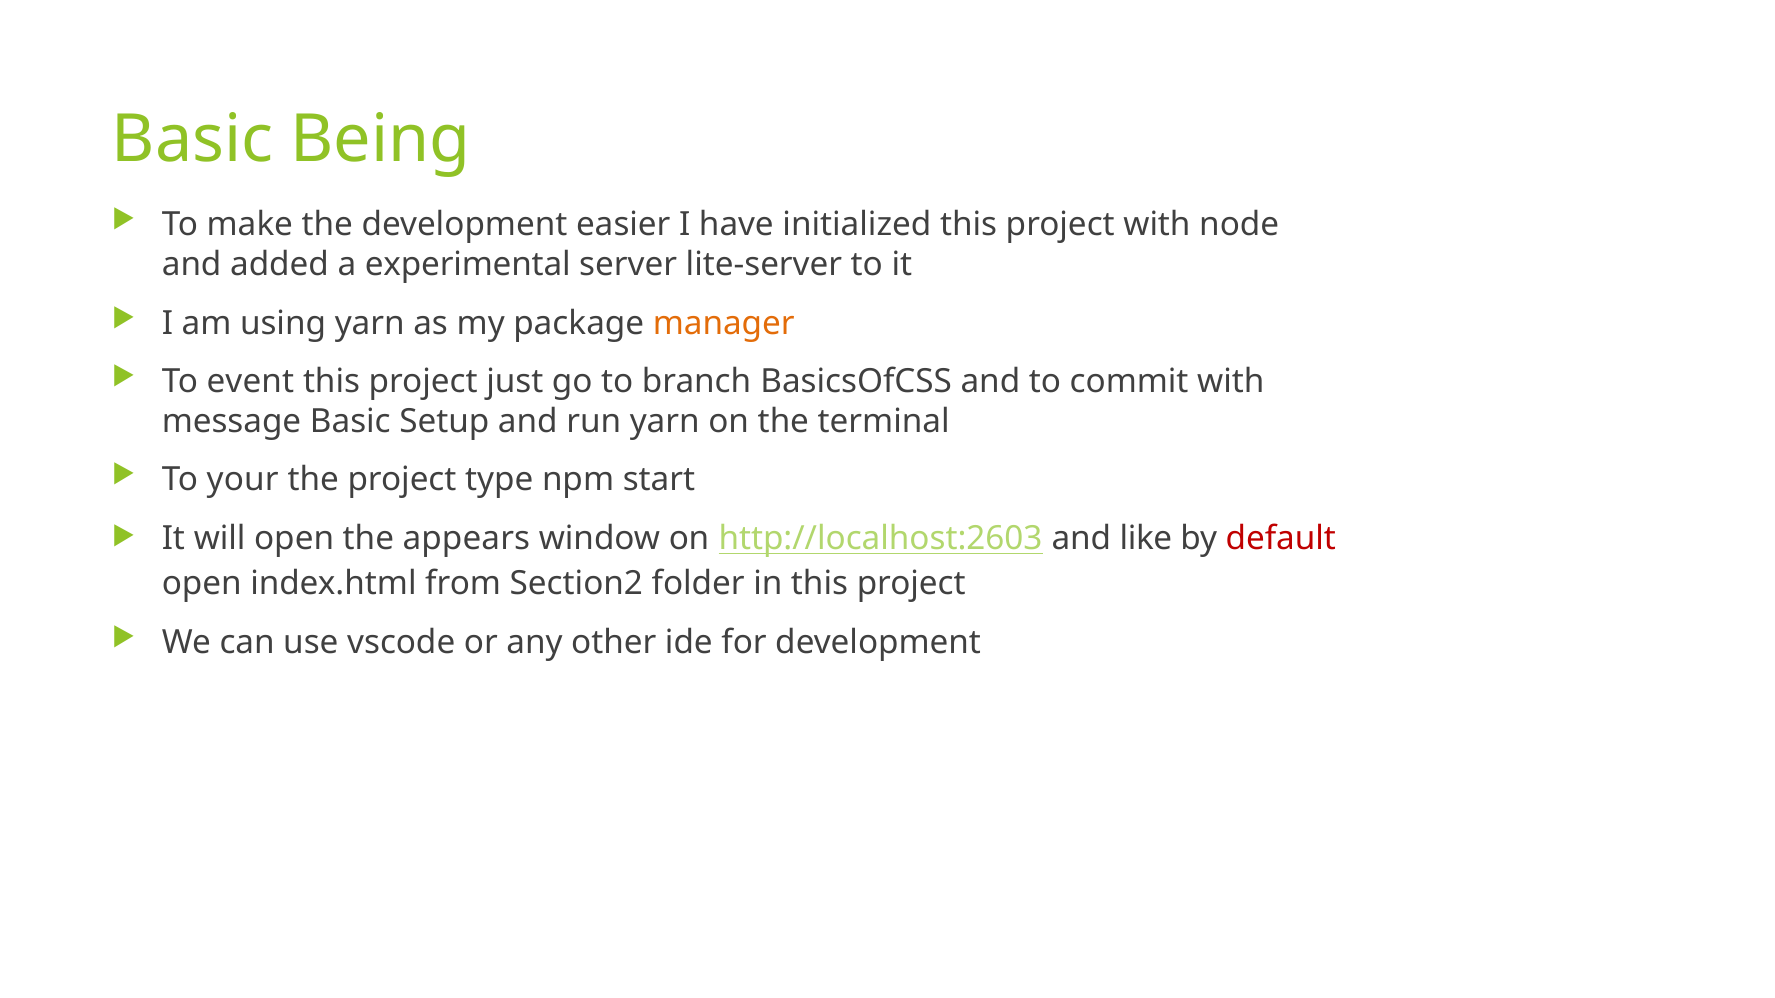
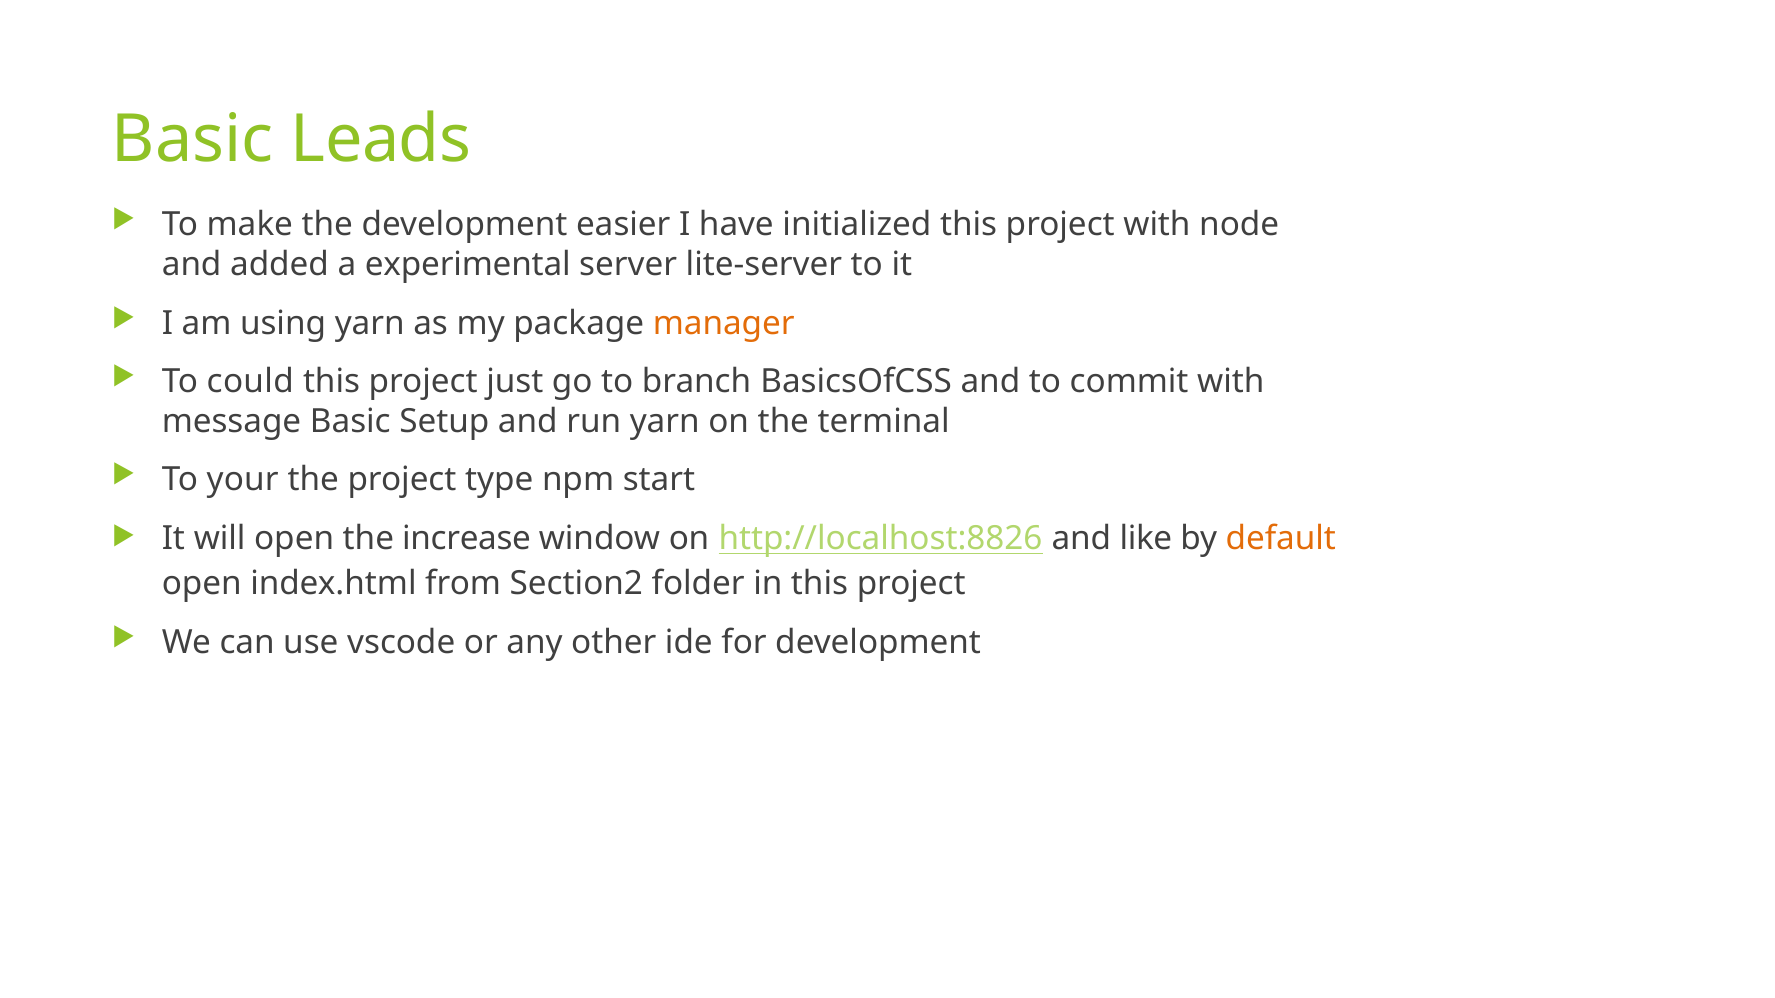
Being: Being -> Leads (381, 140)
event: event -> could (250, 382)
appears: appears -> increase (467, 539)
http://localhost:2603: http://localhost:2603 -> http://localhost:8826 (881, 539)
default colour: red -> orange (1281, 539)
